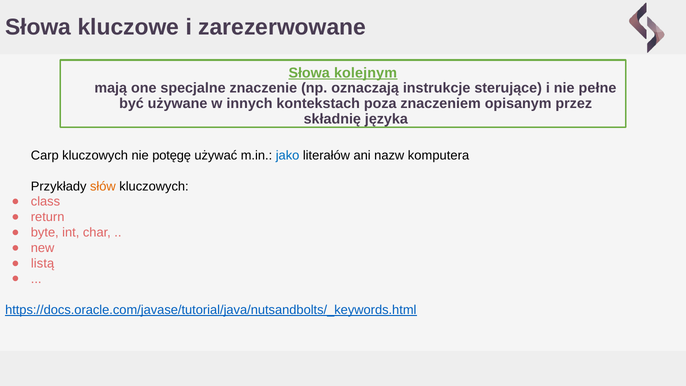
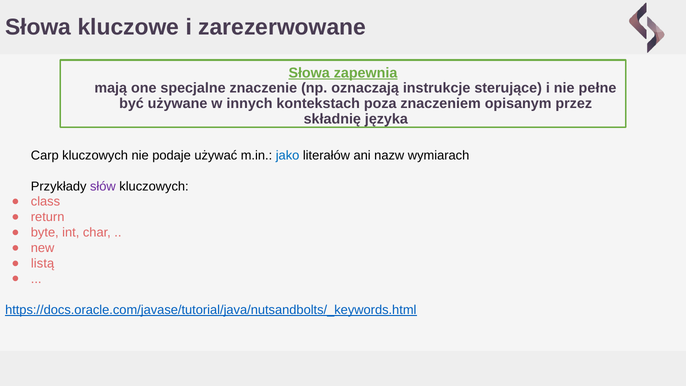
kolejnym: kolejnym -> zapewnia (366, 73)
potęgę: potęgę -> podaje (172, 155)
komputera: komputera -> wymiarach (439, 155)
słów colour: orange -> purple (103, 186)
